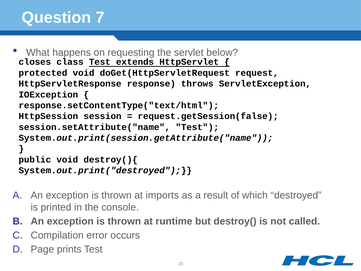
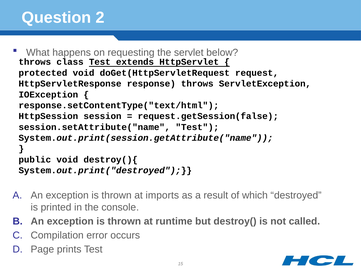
7: 7 -> 2 (100, 18)
closes: closes -> throws (35, 62)
